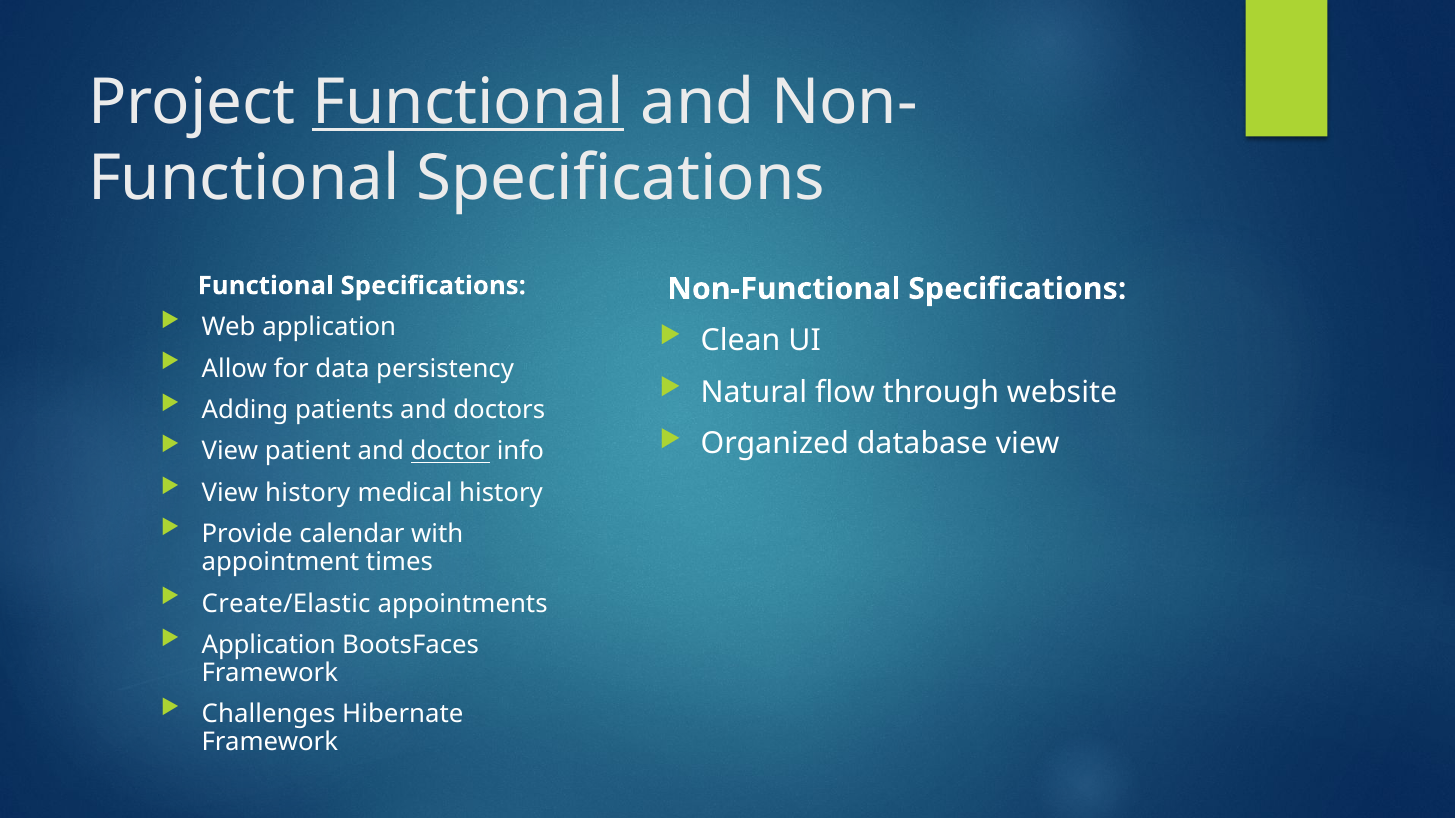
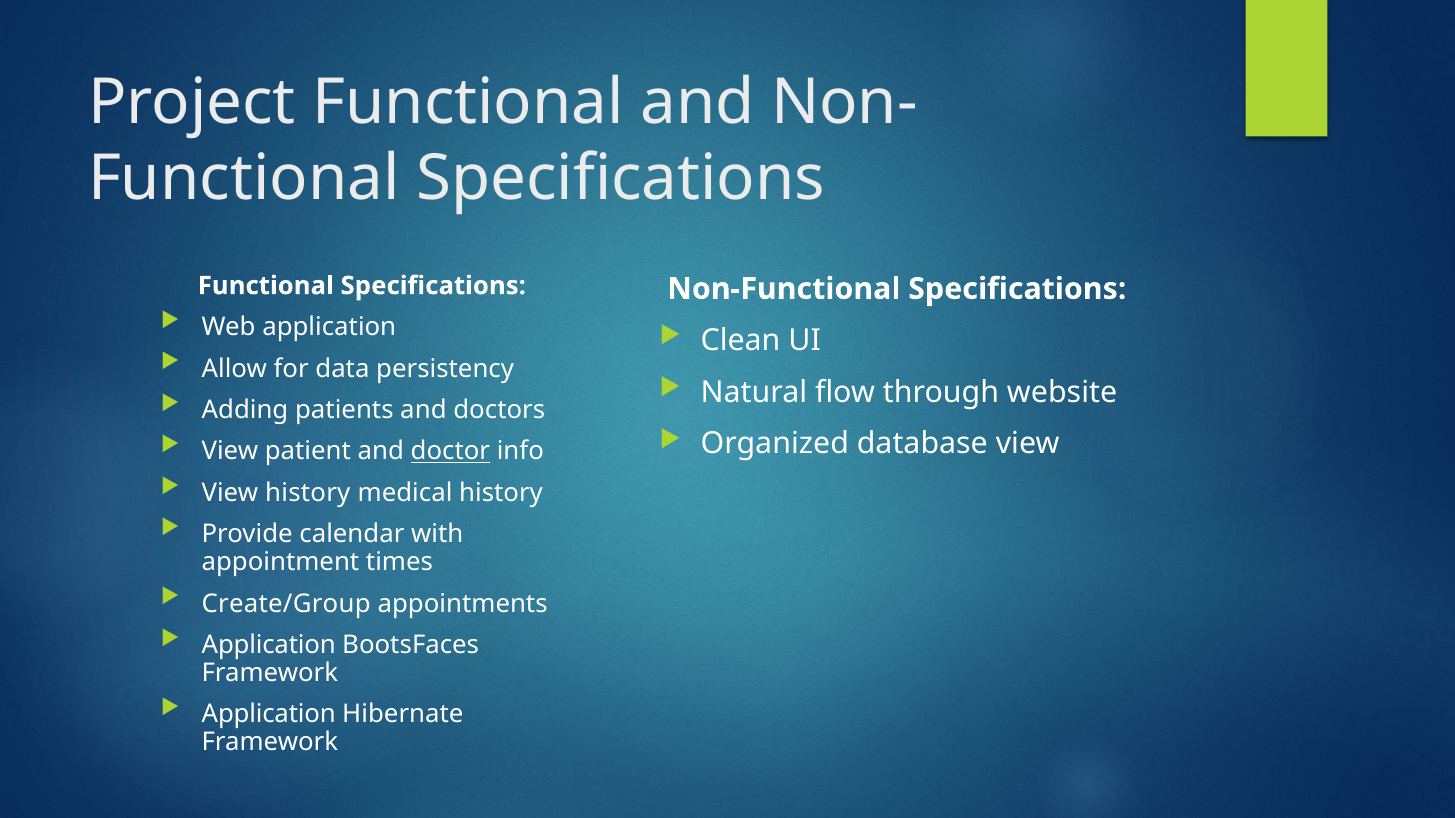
Functional underline: present -> none (468, 102)
Create/Elastic: Create/Elastic -> Create/Group (286, 604)
Challenges: Challenges -> Application (269, 715)
